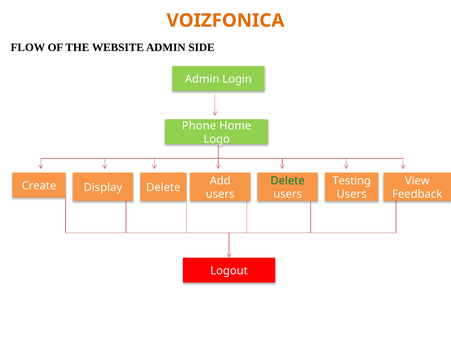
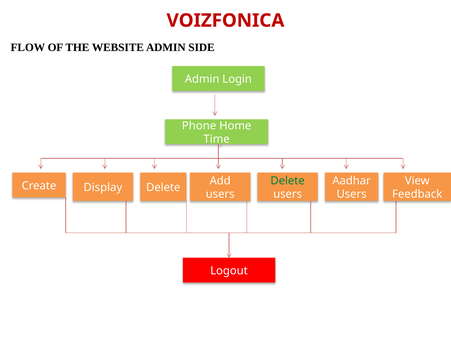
VOIZFONICA colour: orange -> red (225, 21)
Logo: Logo -> Time (217, 139)
Testing: Testing -> Aadhar (352, 181)
